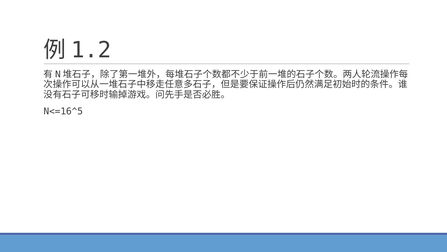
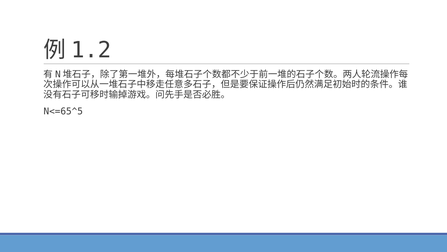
N<=16^5: N<=16^5 -> N<=65^5 (63, 111)
